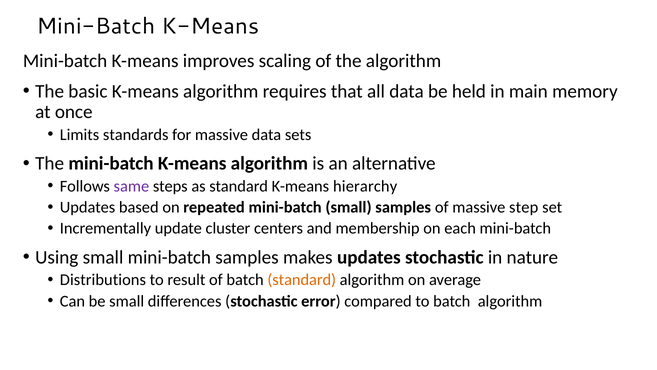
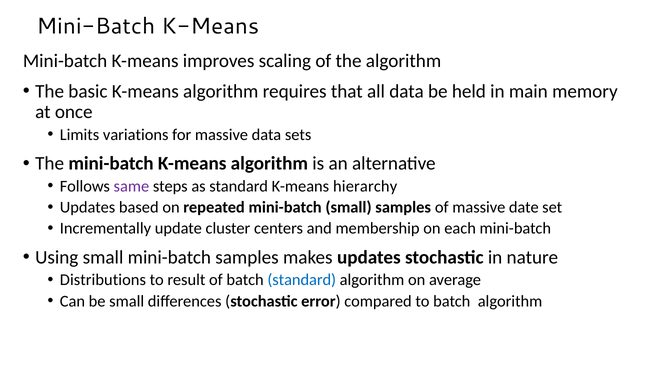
standards: standards -> variations (136, 135)
step: step -> date (524, 207)
standard colour: orange -> blue (302, 280)
